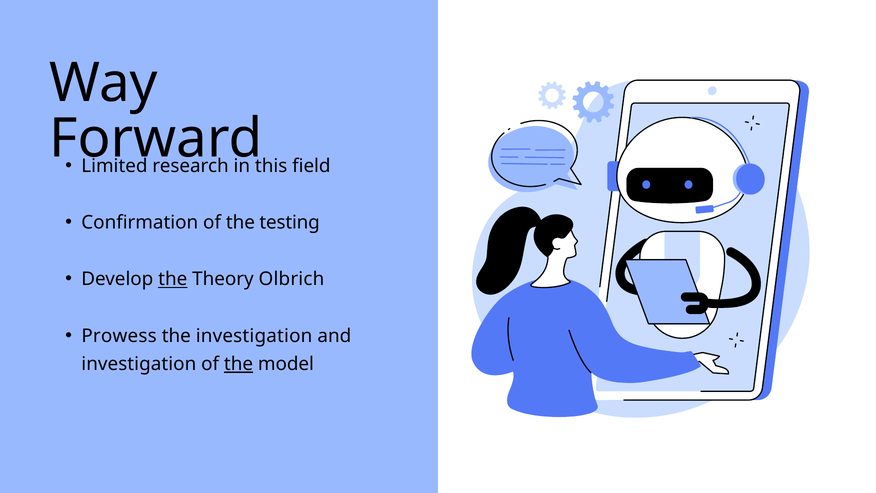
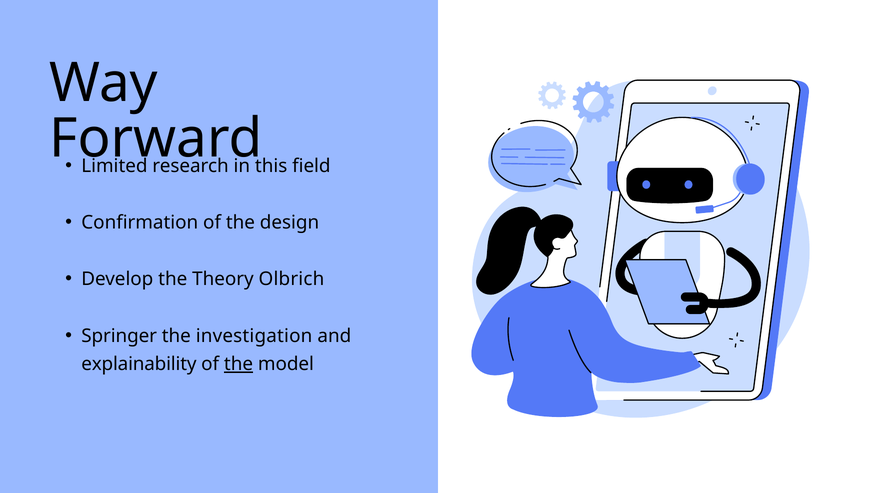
testing: testing -> design (290, 223)
the underline: present -> none (173, 279)
Prowess: Prowess -> Springer (119, 336)
investigation: investigation -> explainability (139, 364)
